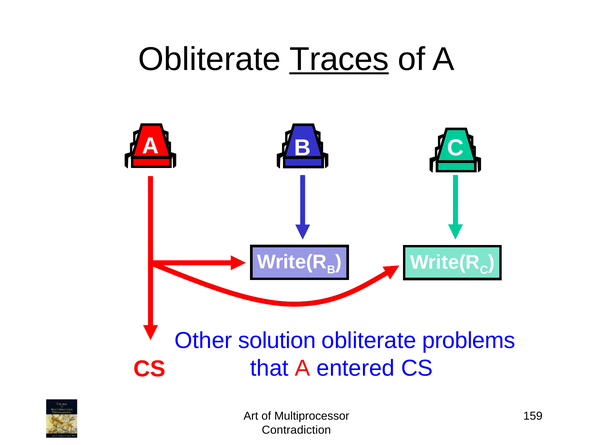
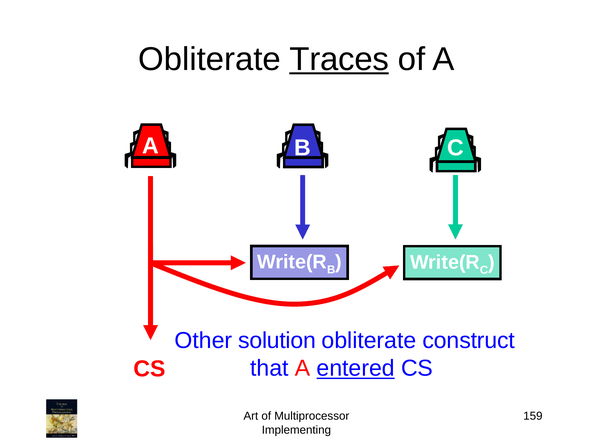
problems: problems -> construct (469, 340)
entered underline: none -> present (356, 368)
Contradiction: Contradiction -> Implementing (296, 430)
